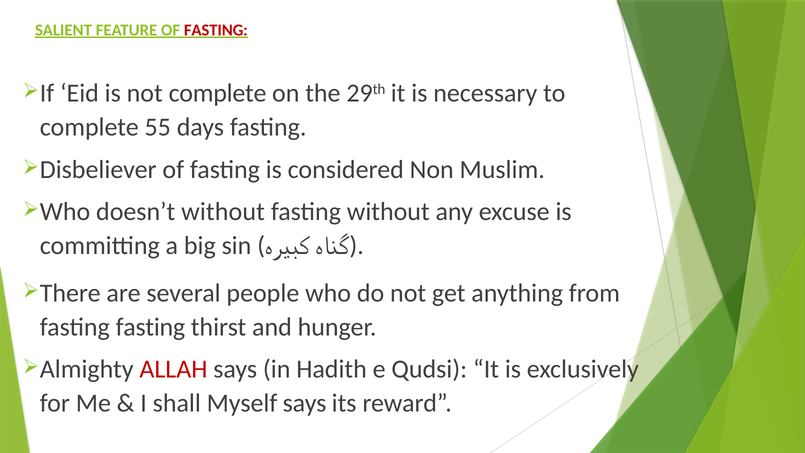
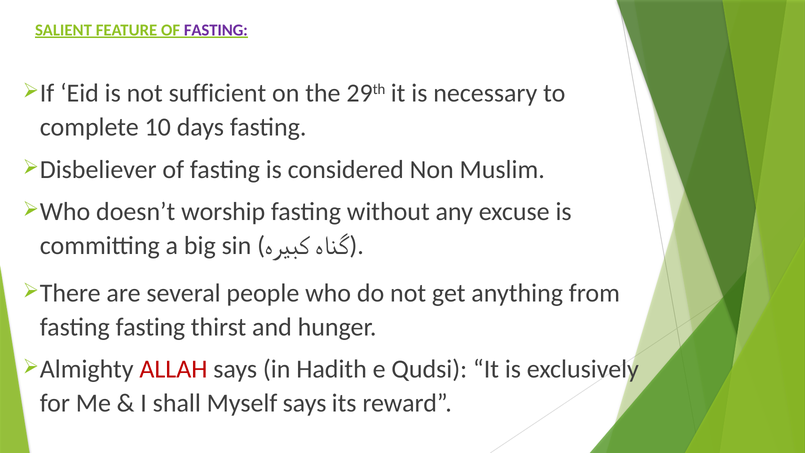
FASTING colour: red -> purple (216, 30)
not complete: complete -> sufficient (217, 93)
55: 55 -> 10 (158, 127)
doesn’t without: without -> worship (223, 212)
